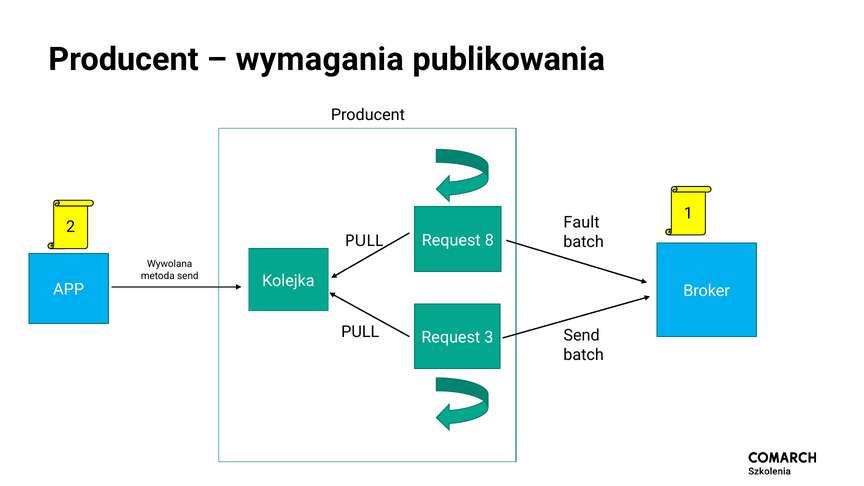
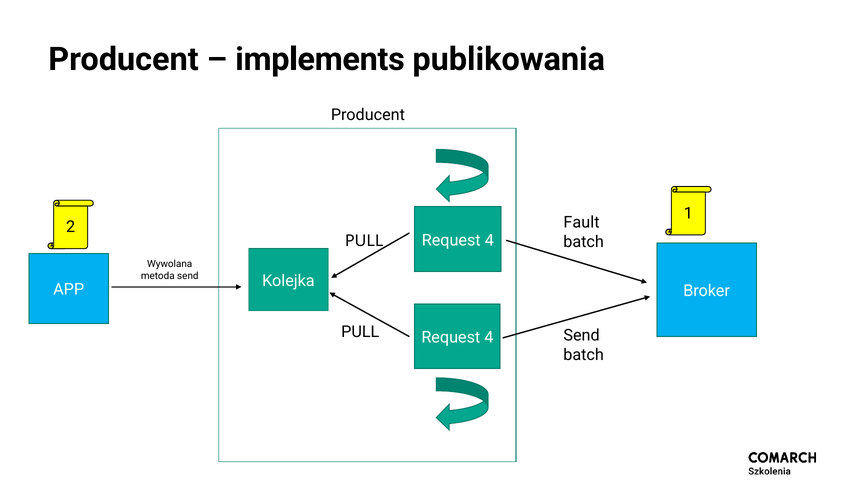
wymagania: wymagania -> implements (320, 59)
8: 8 -> 4 (489, 240)
3: 3 -> 4 (489, 337)
